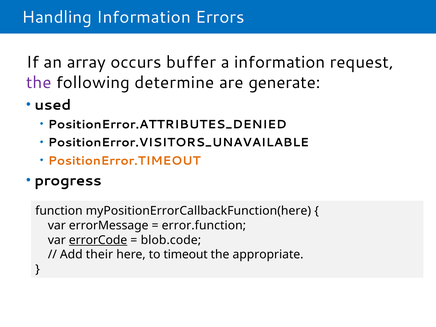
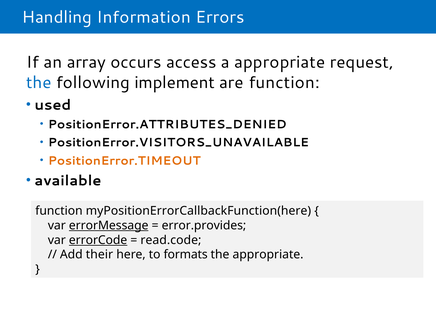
buffer: buffer -> access (191, 62)
a information: information -> appropriate (280, 62)
the colour: purple -> blue (39, 83)
determine: determine -> implement (175, 83)
are generate: generate -> function (284, 83)
progress: progress -> available (68, 181)
errorMessage underline: none -> present (109, 226)
error.function: error.function -> error.provides (204, 226)
blob.code: blob.code -> read.code (171, 240)
timeout: timeout -> formats (186, 255)
